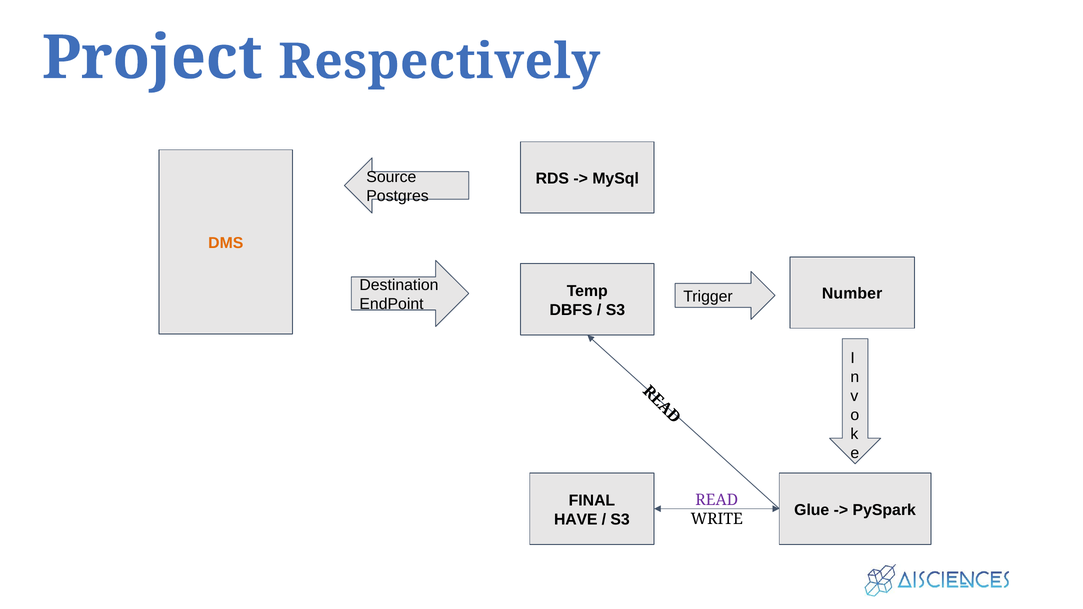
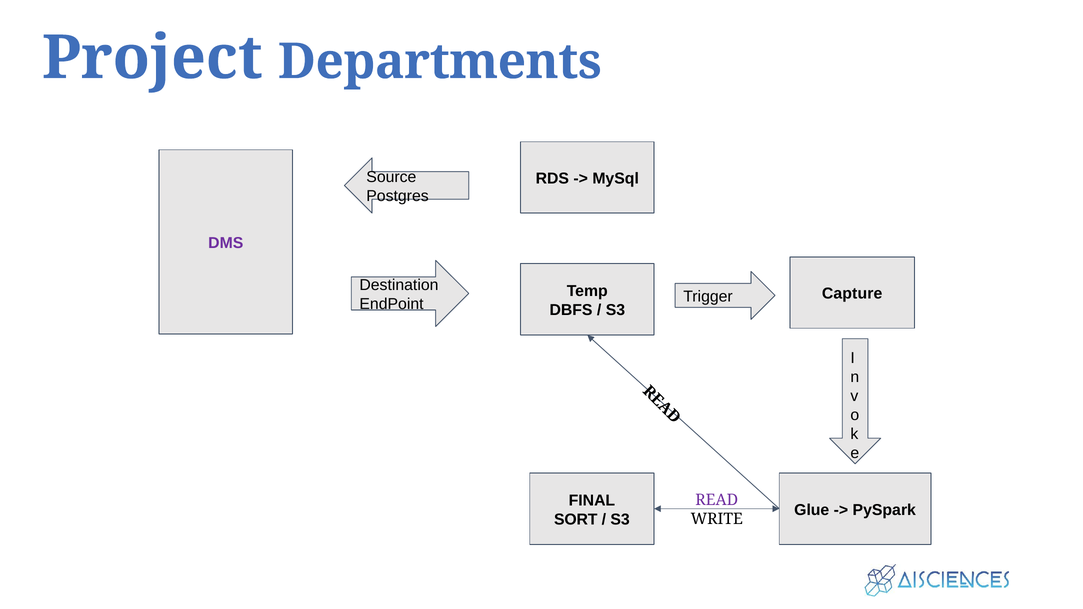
Respectively: Respectively -> Departments (440, 62)
DMS colour: orange -> purple (226, 243)
Number: Number -> Capture (852, 294)
HAVE: HAVE -> SORT (576, 519)
